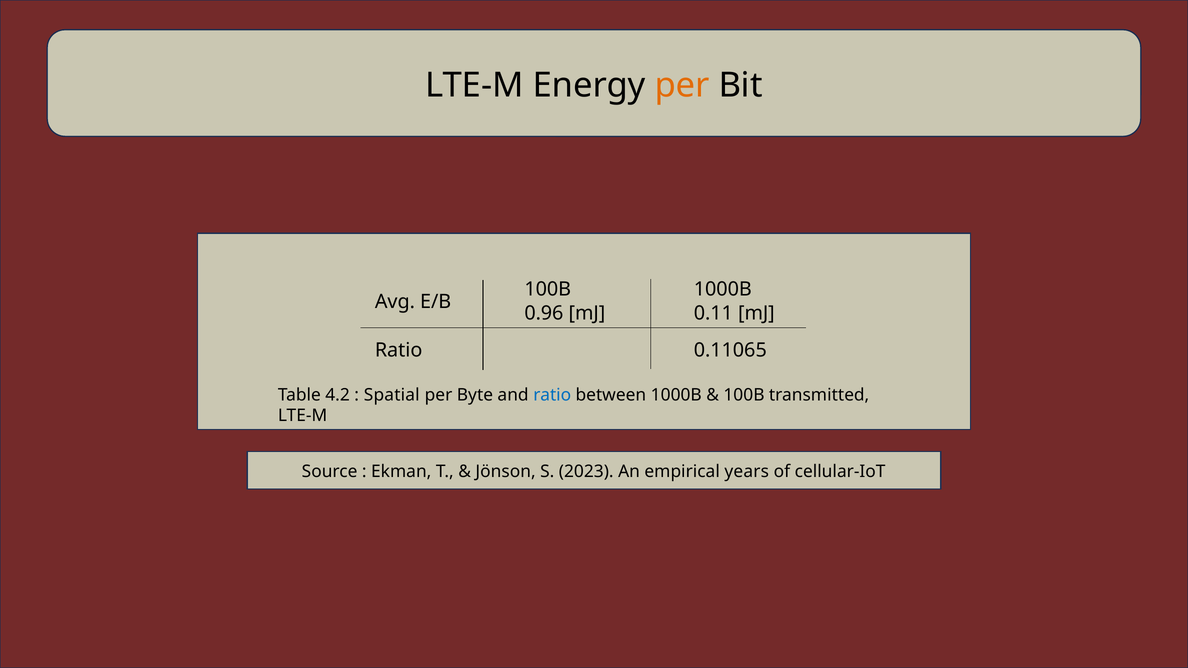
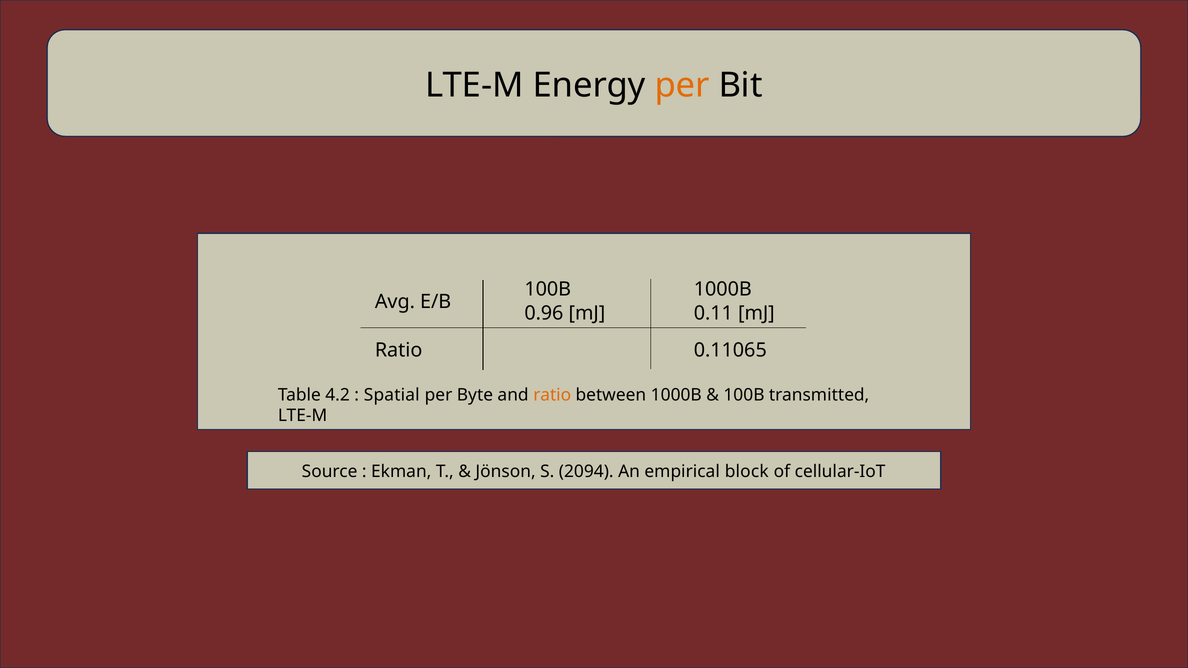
ratio colour: blue -> orange (552, 395)
2023: 2023 -> 2094 (586, 472)
years: years -> block (747, 472)
